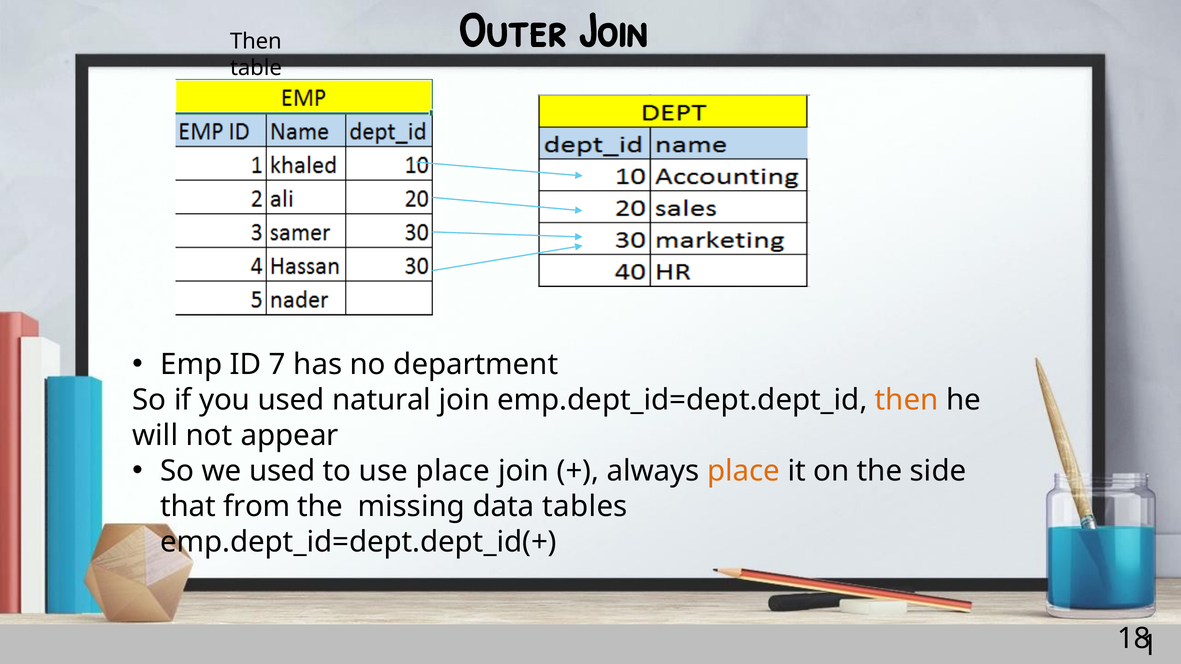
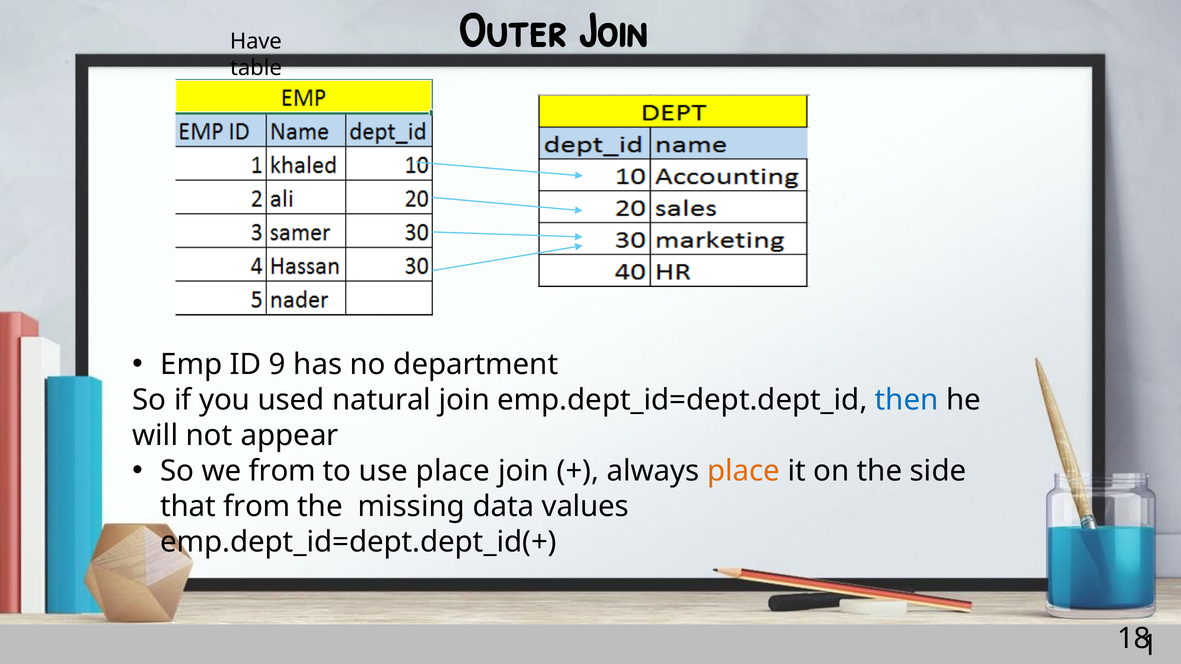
Then: Then -> Have (256, 42)
7: 7 -> 9 (277, 365)
then colour: orange -> blue (907, 400)
we used: used -> from (282, 471)
tables: tables -> values (585, 507)
